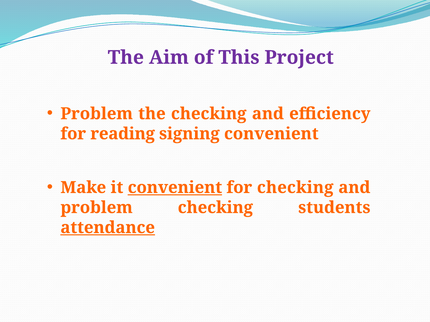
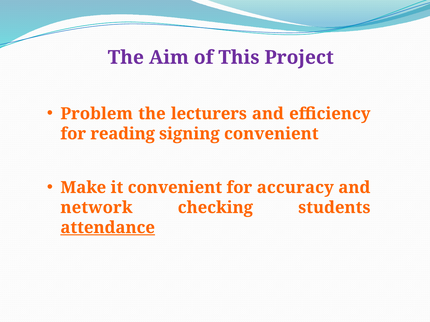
the checking: checking -> lecturers (209, 114)
convenient underline: present -> none (175, 188)
for checking: checking -> accuracy (295, 188)
problem: problem -> network (96, 208)
